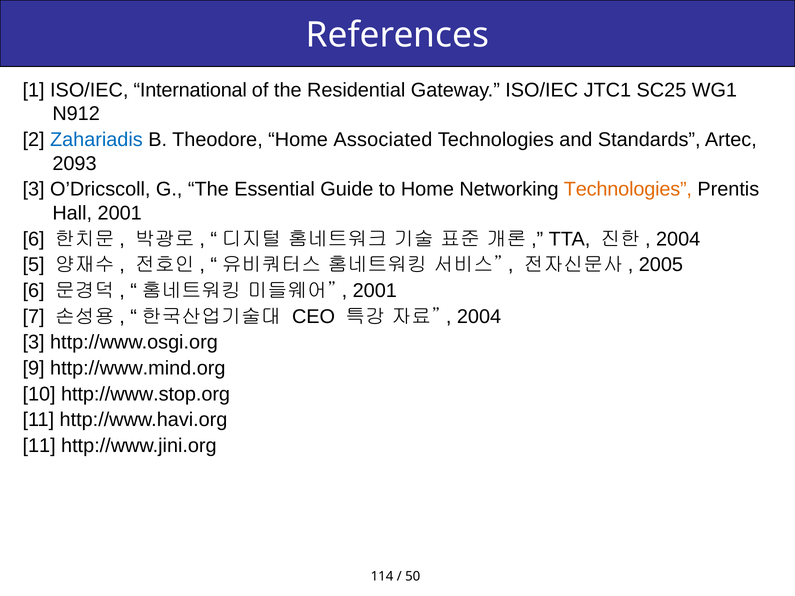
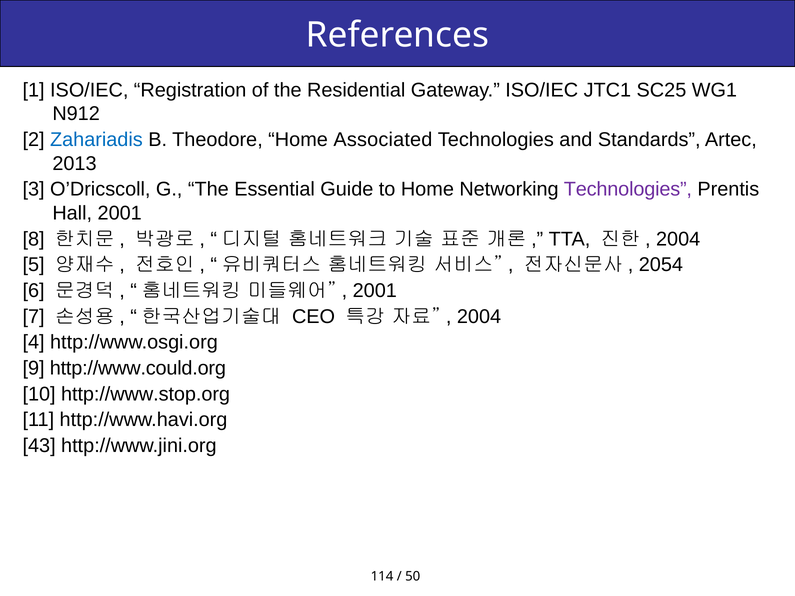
International: International -> Registration (190, 90)
2093: 2093 -> 2013 (74, 164)
Technologies colour: orange -> purple (628, 189)
6: 6 -> 8 (34, 239)
2005: 2005 -> 2054 (661, 265)
3: 3 -> 4 (34, 343)
http://www.mind.org: http://www.mind.org -> http://www.could.org (138, 368)
11: 11 -> 43 (39, 446)
